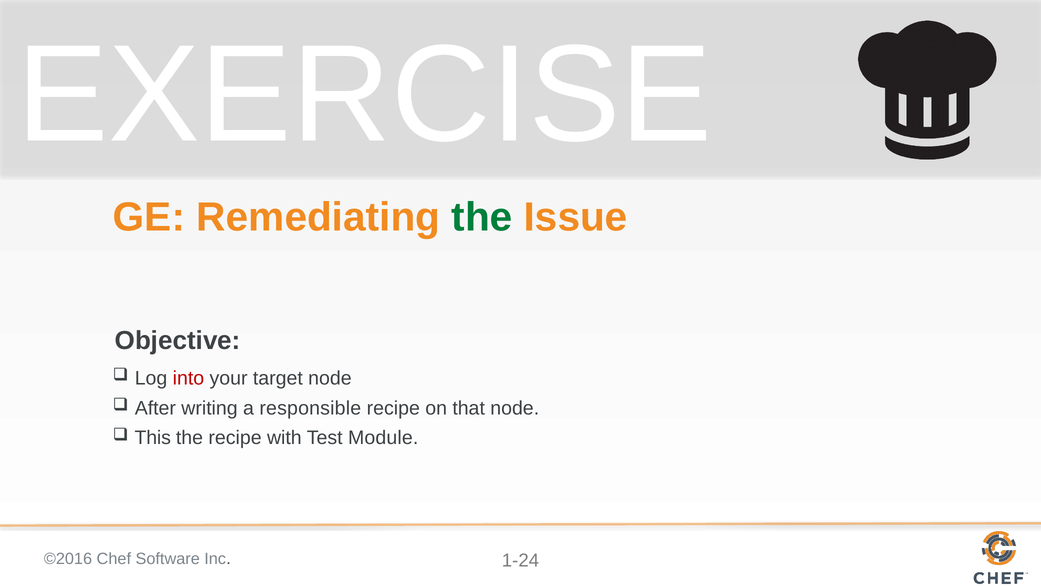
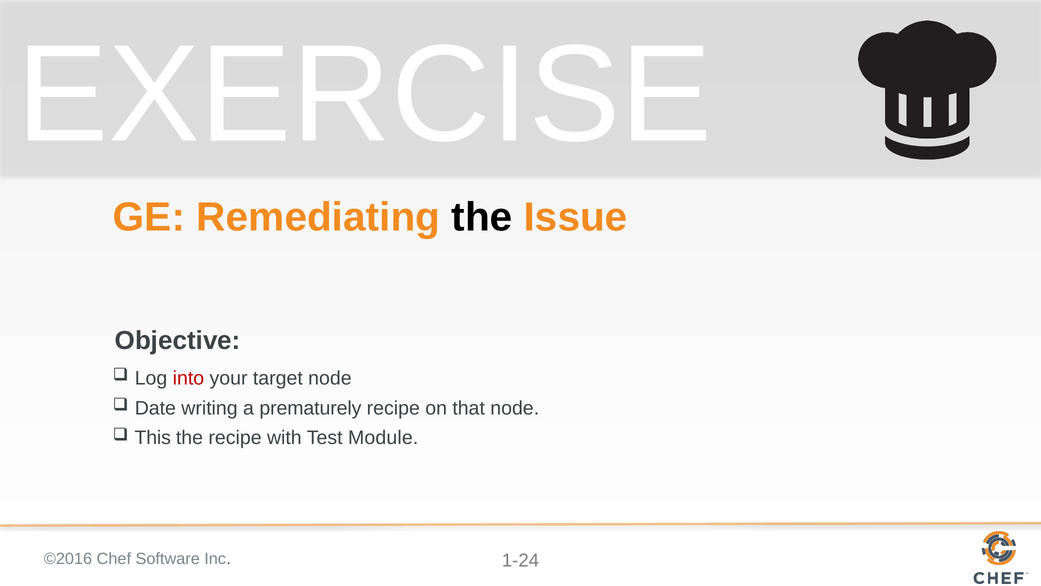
the colour: green -> black (482, 217)
After: After -> Date (155, 408)
responsible: responsible -> prematurely (310, 408)
